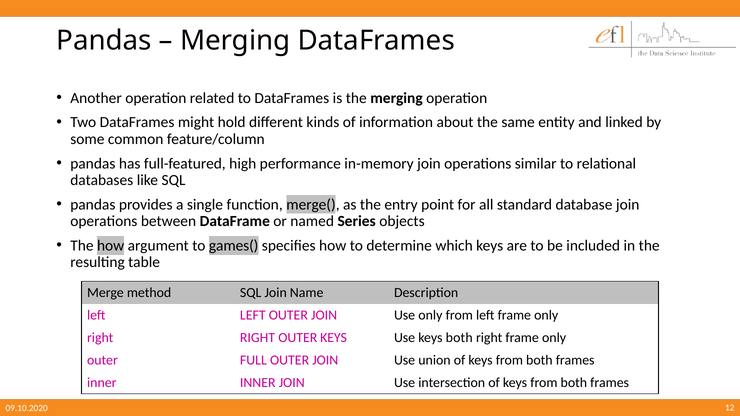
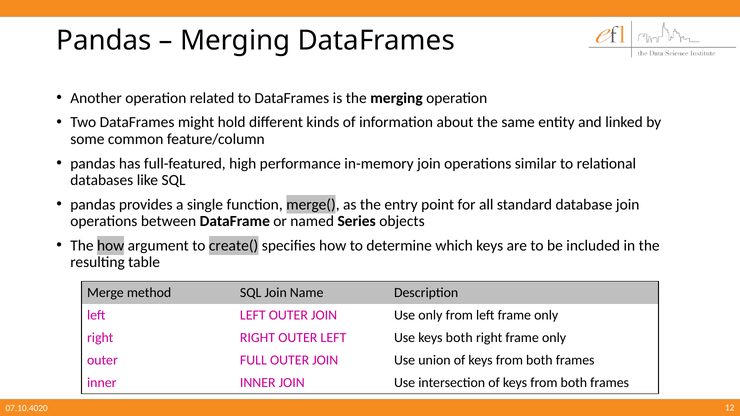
games(: games( -> create( (234, 246)
OUTER KEYS: KEYS -> LEFT (333, 338)
09.10.2020: 09.10.2020 -> 07.10.4020 (27, 408)
